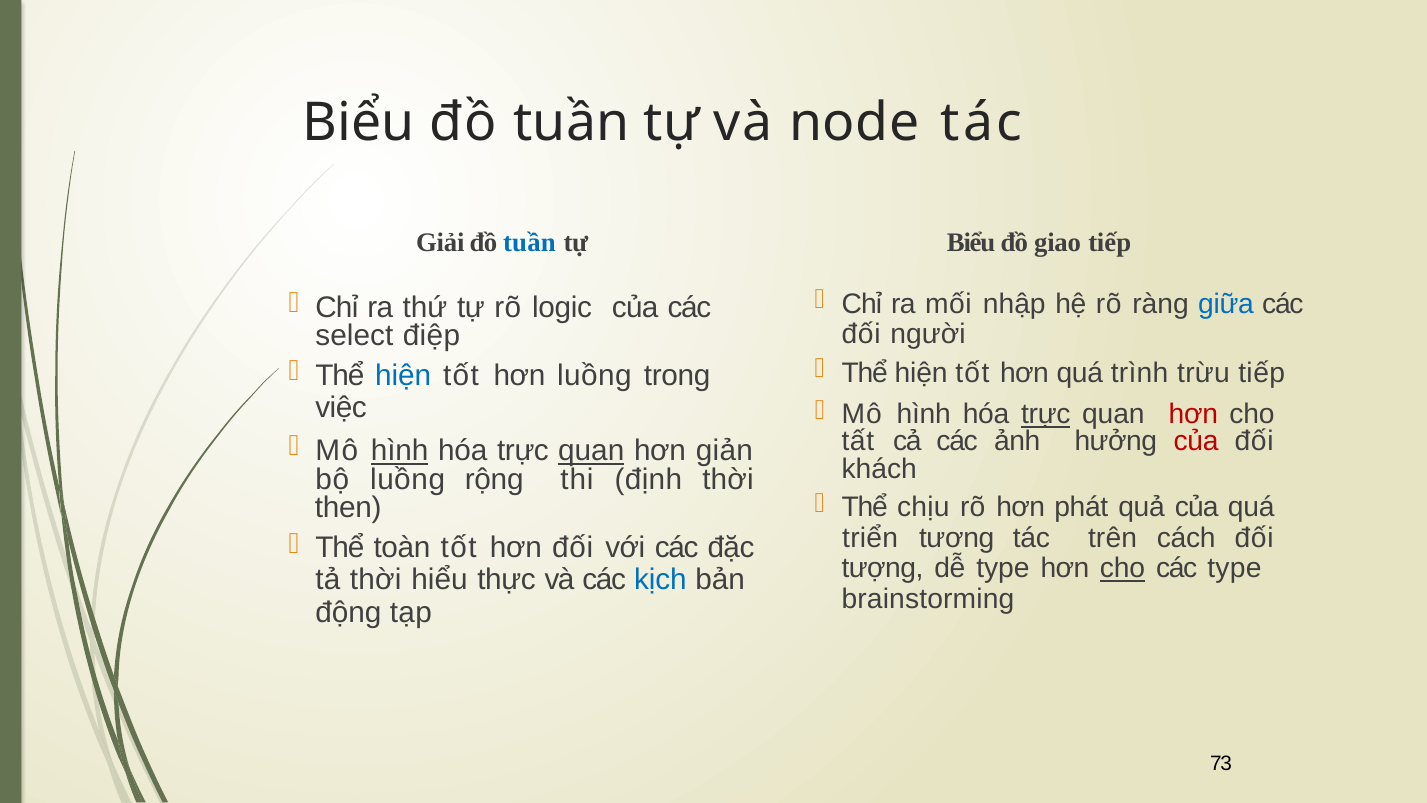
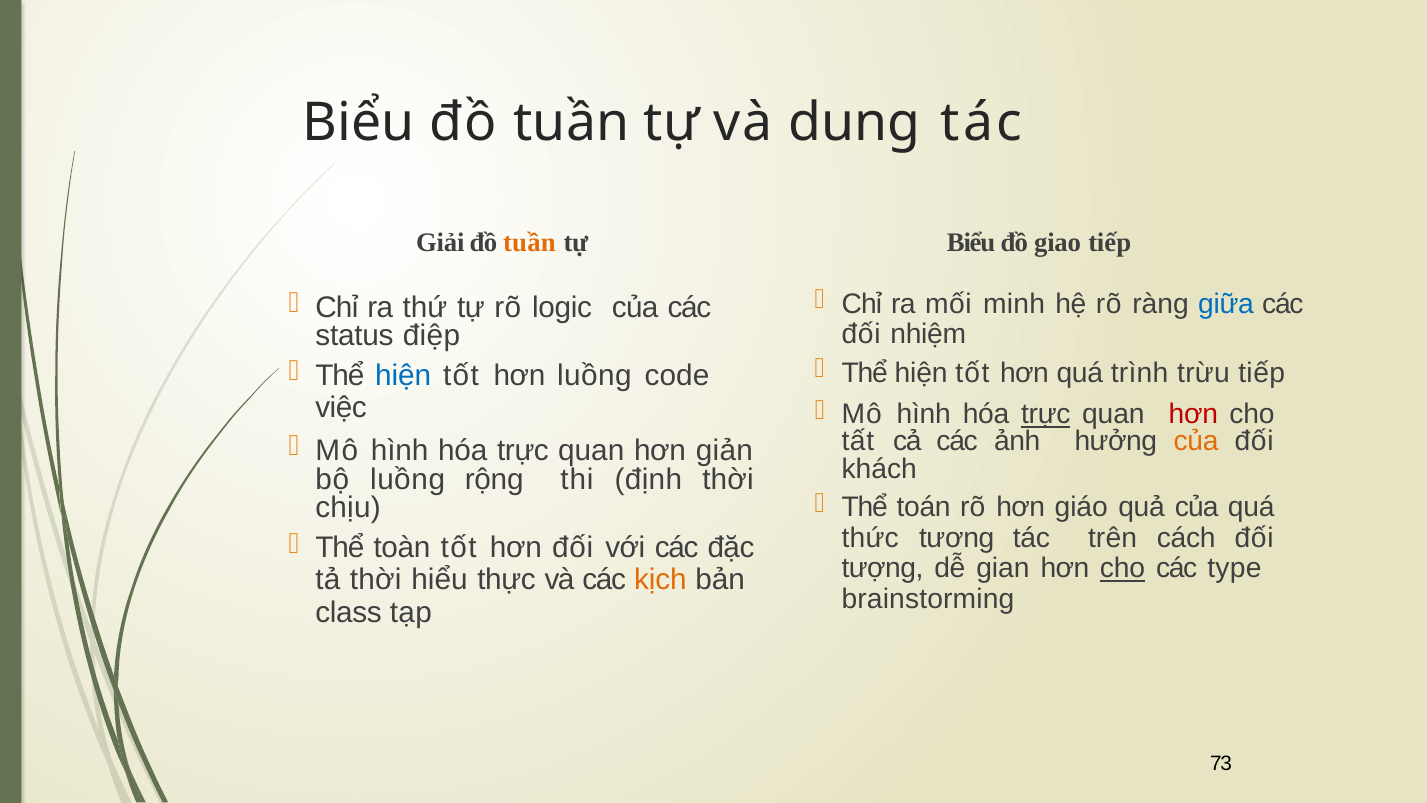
node: node -> dụng (855, 123)
tuần colour: blue -> orange (529, 242)
nhập: nhập -> minh (1014, 304)
người: người -> nhiệm (928, 334)
select: select -> status (354, 336)
trong: trong -> code (677, 375)
của colour: red -> orange (1196, 441)
hình underline: present -> none (400, 451)
quan underline: present -> none (591, 451)
chịu: chịu -> toán (924, 507)
phát: phát -> giáo (1081, 507)
then: then -> chịu (348, 508)
triển: triển -> thức (870, 538)
dễ type: type -> gian (1003, 568)
kịch colour: blue -> orange (660, 580)
động: động -> class (349, 612)
